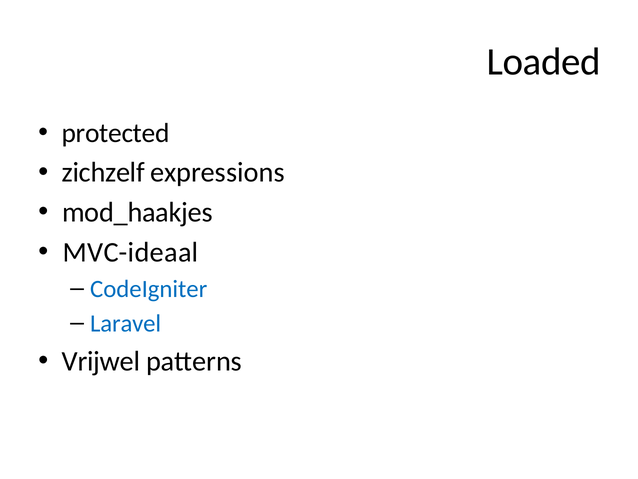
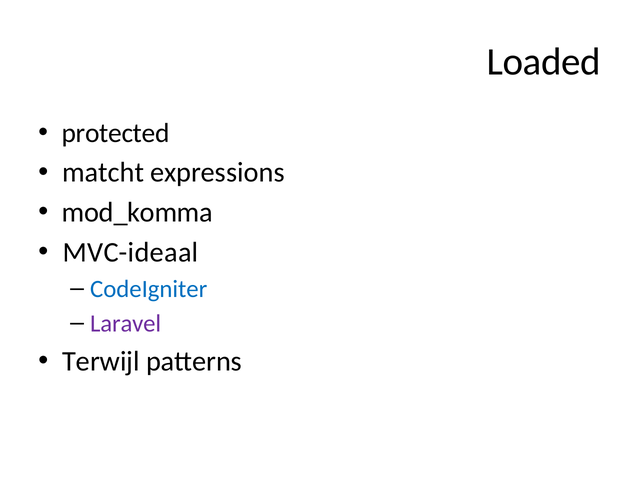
zichzelf: zichzelf -> matcht (103, 172)
mod_haakjes: mod_haakjes -> mod_komma (137, 212)
Laravel colour: blue -> purple (126, 323)
Vrijwel: Vrijwel -> Terwijl (101, 361)
